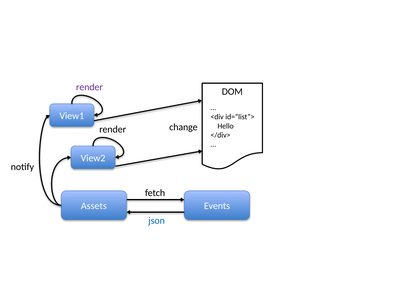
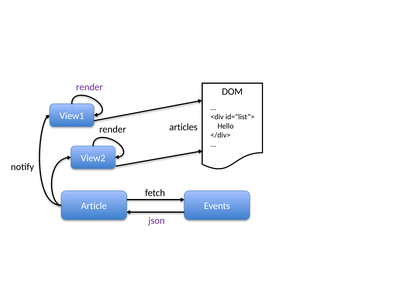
change: change -> articles (183, 127)
Assets: Assets -> Article (94, 206)
json colour: blue -> purple (157, 220)
